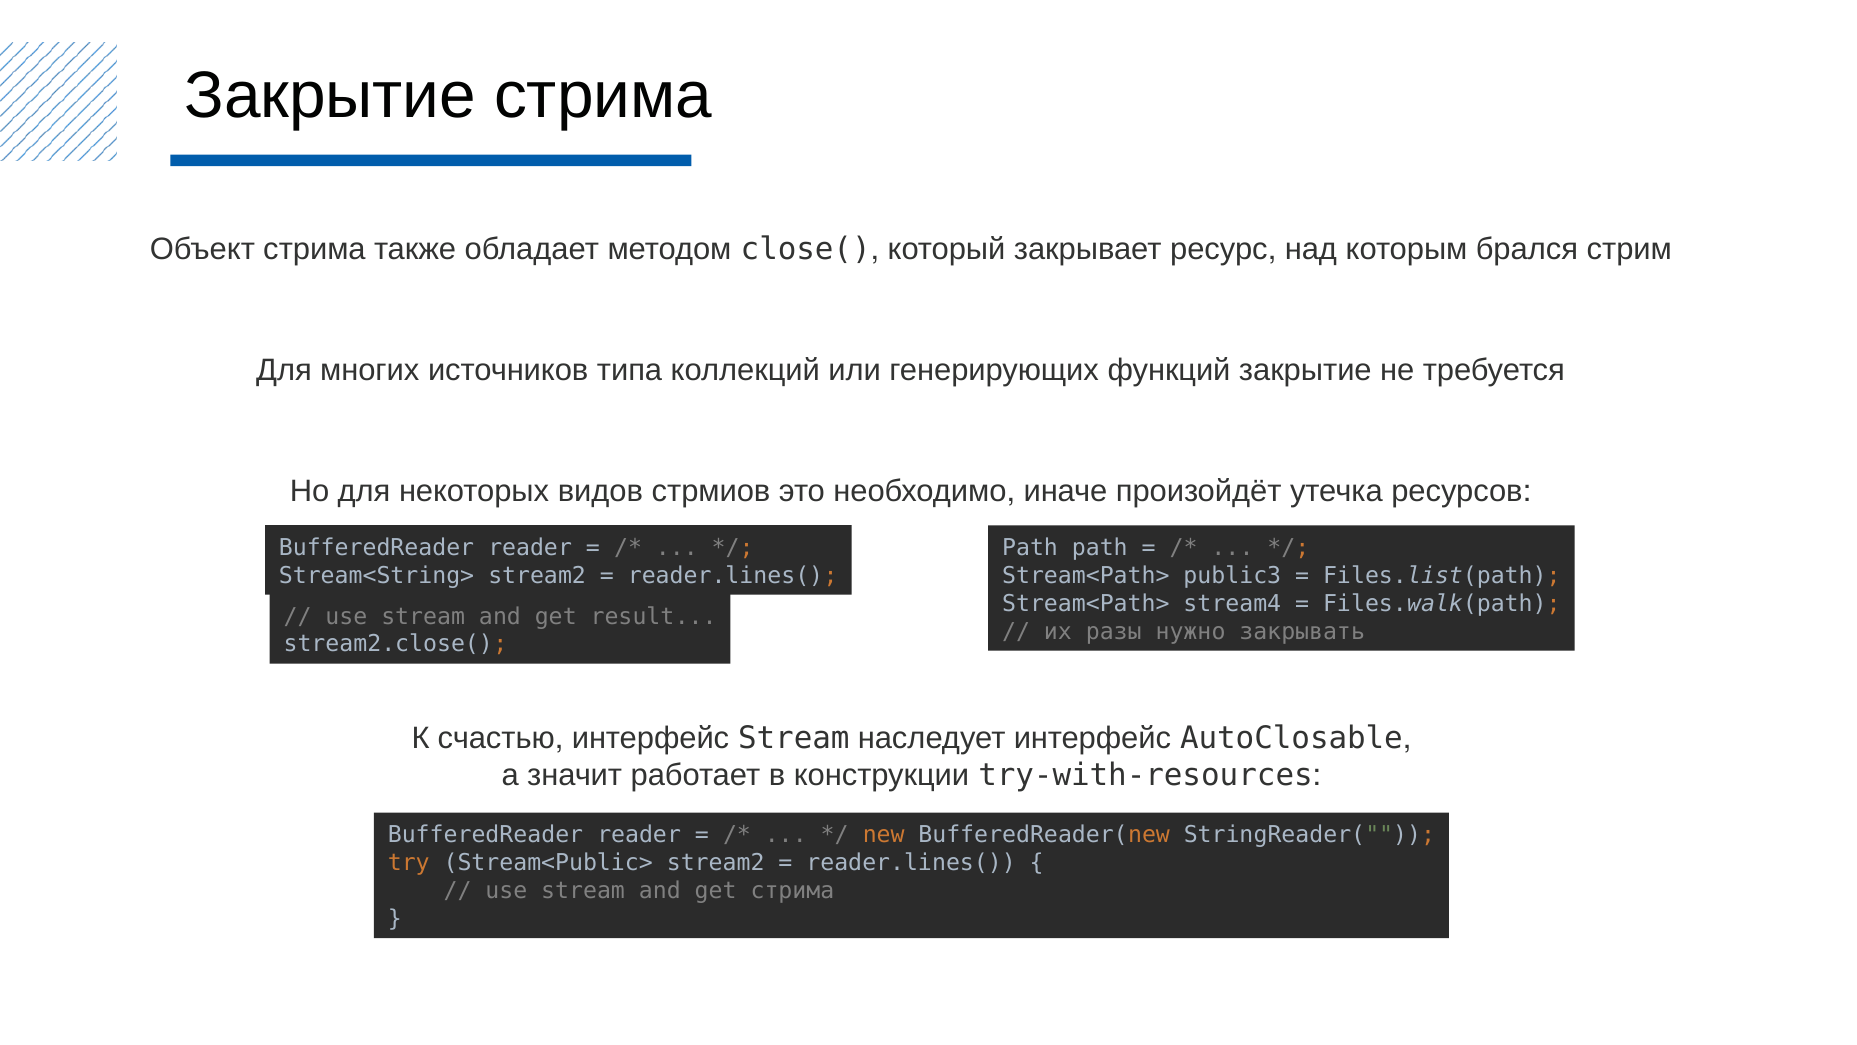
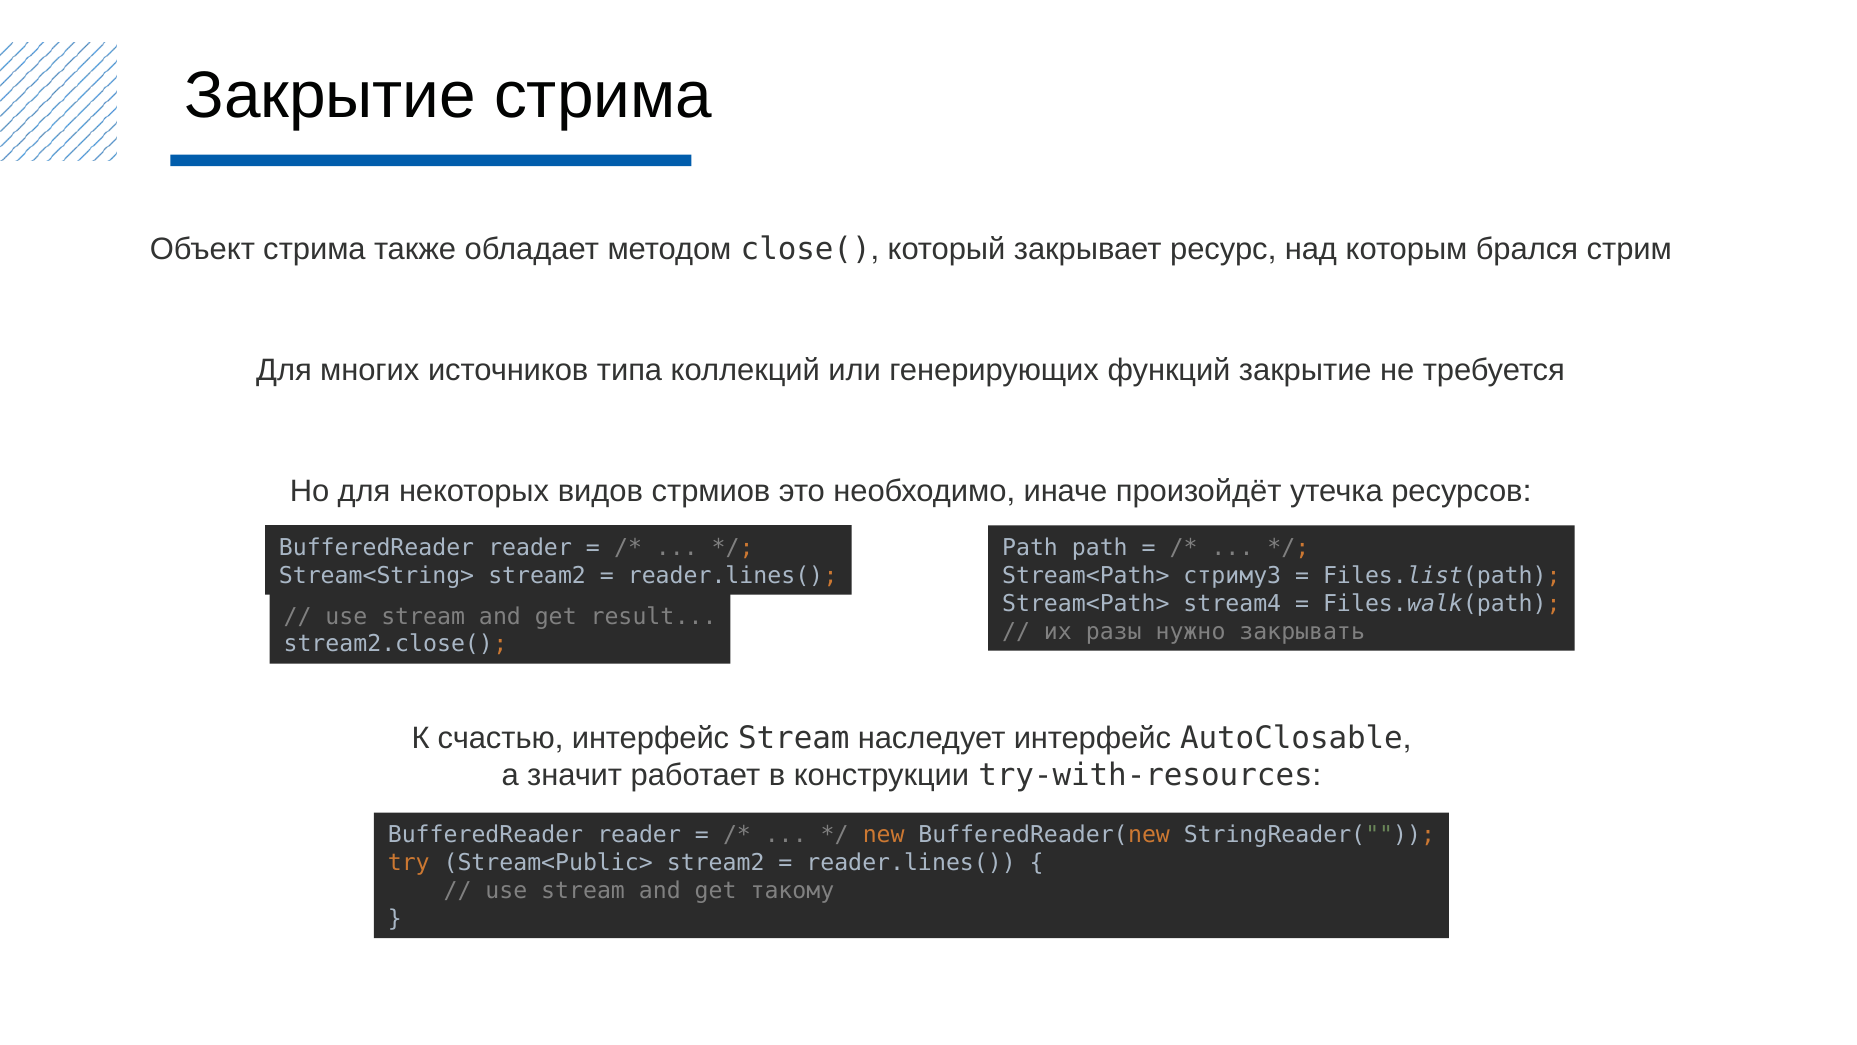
public3: public3 -> стриму3 (1232, 575)
get стрима: стрима -> такому (792, 891)
